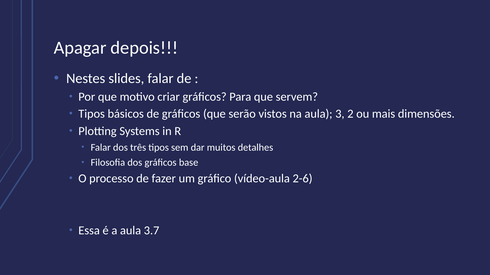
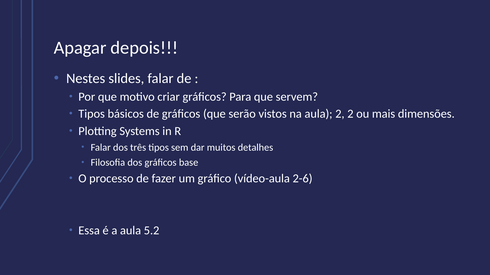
aula 3: 3 -> 2 (340, 114)
3.7: 3.7 -> 5.2 (152, 231)
